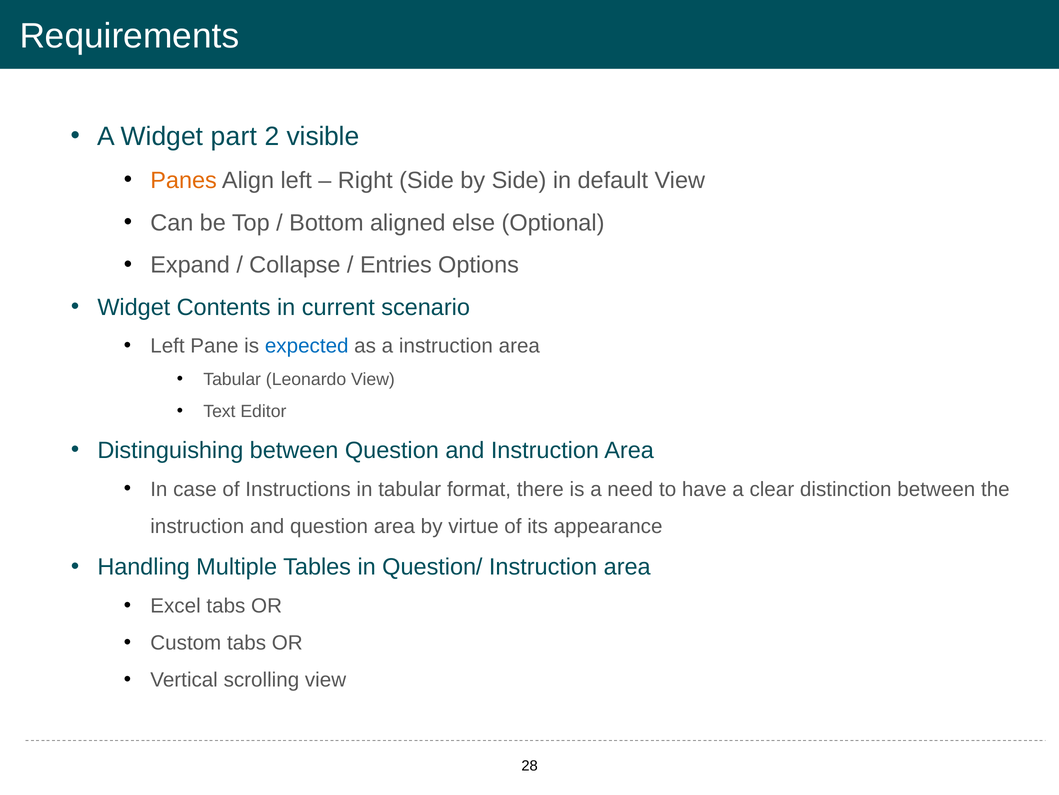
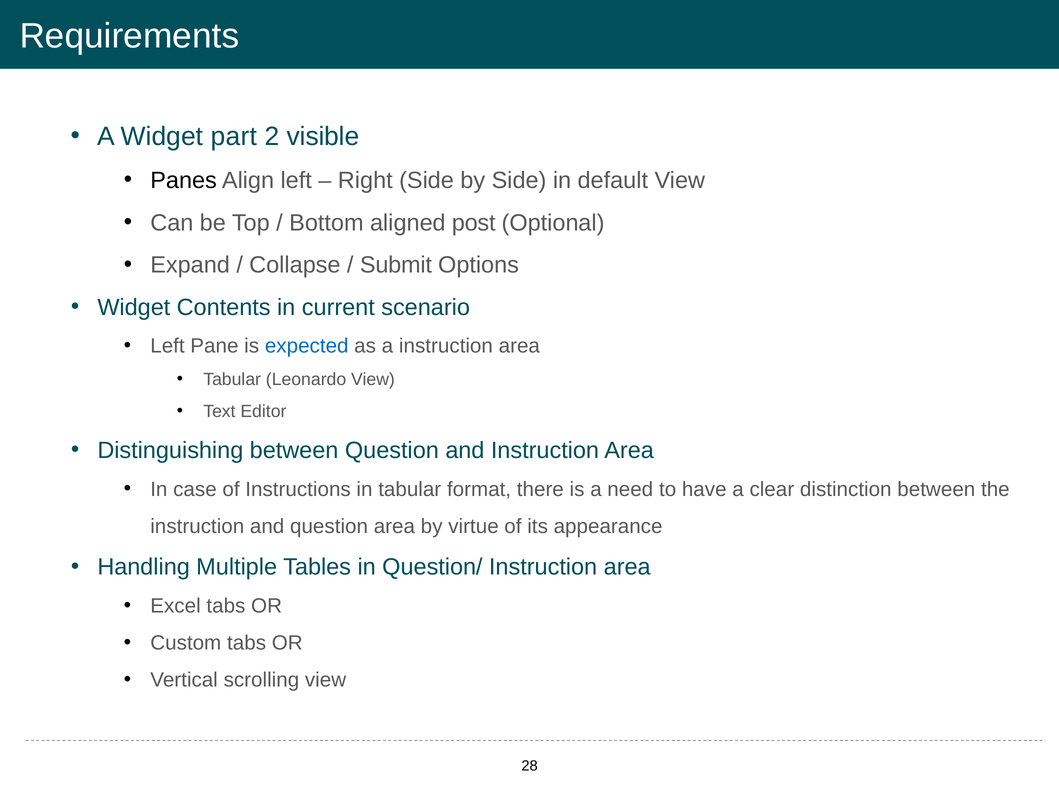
Panes colour: orange -> black (184, 180)
else: else -> post (474, 223)
Entries: Entries -> Submit (396, 265)
